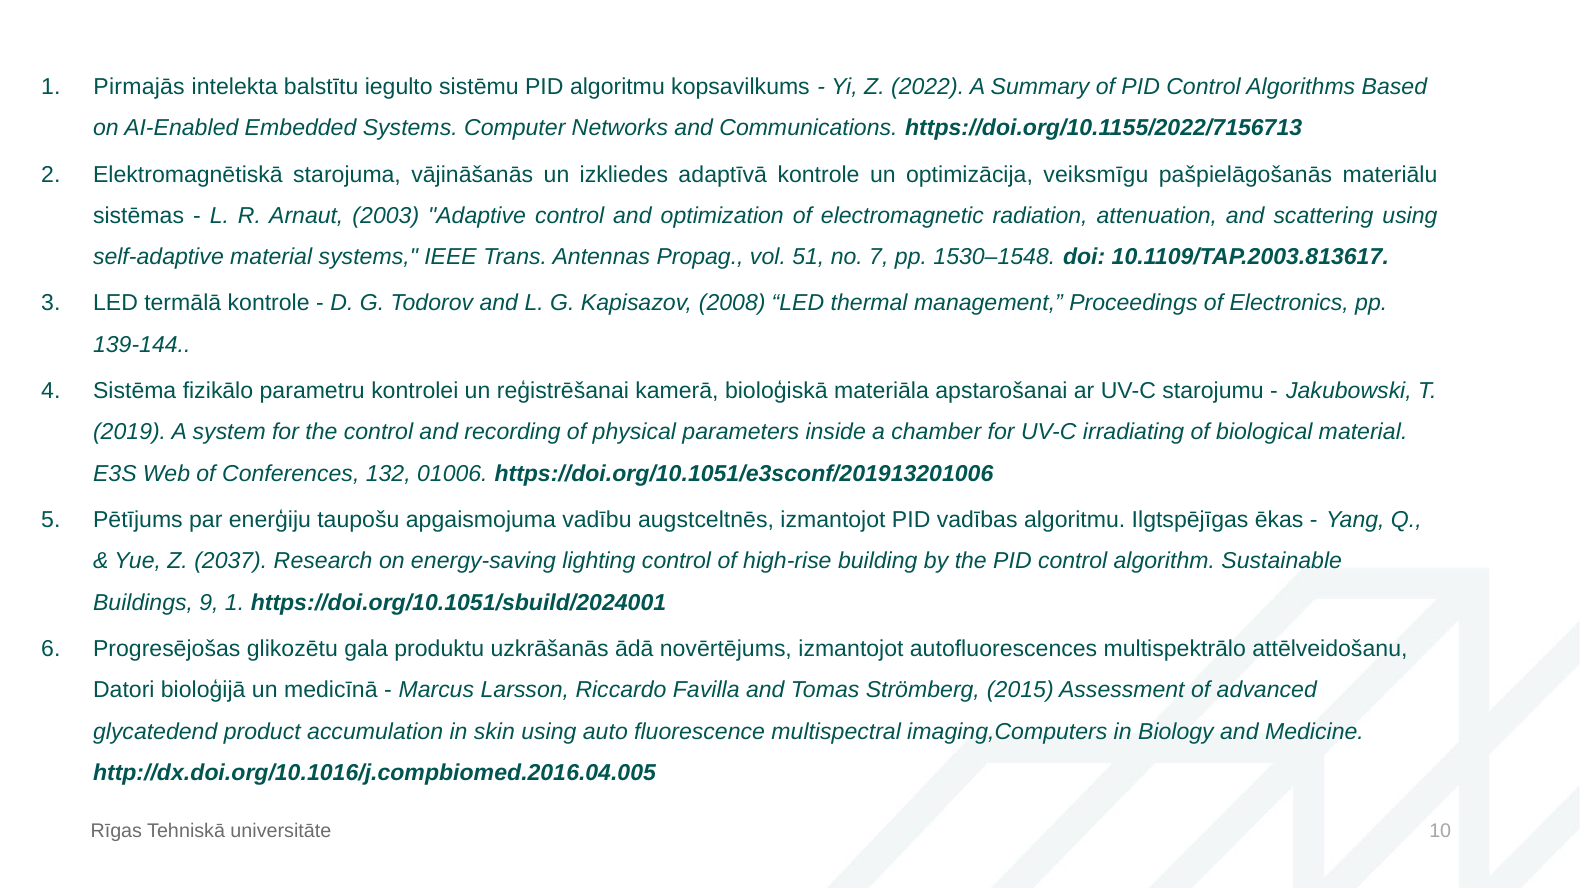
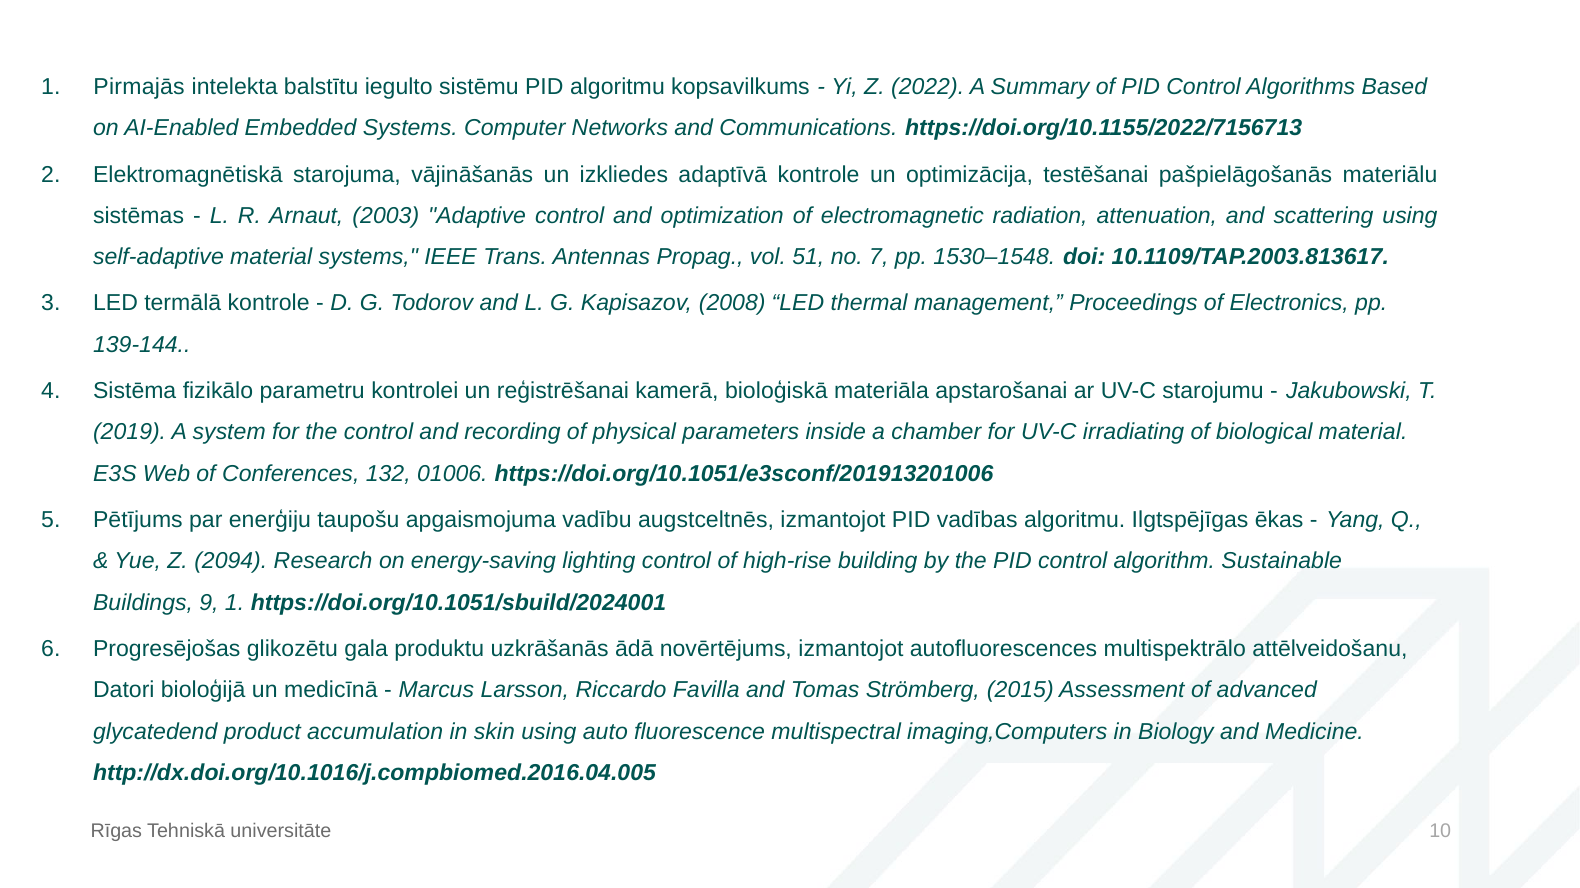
veiksmīgu: veiksmīgu -> testēšanai (1096, 175)
2037: 2037 -> 2094 (231, 562)
